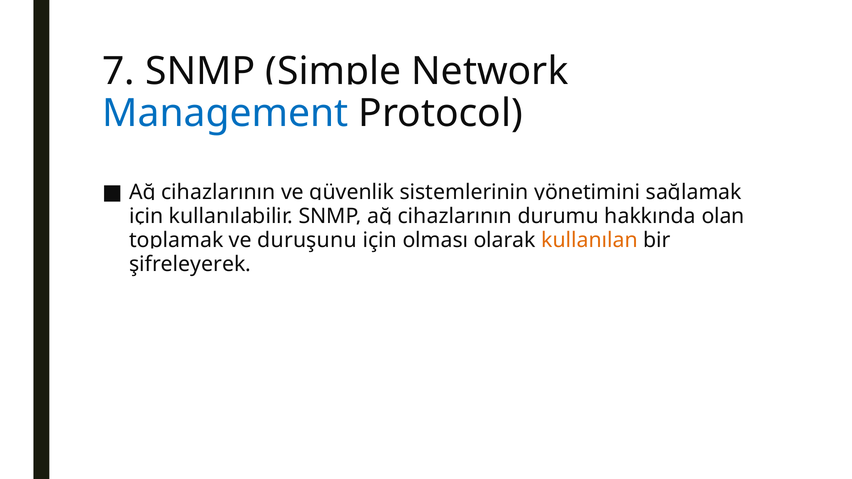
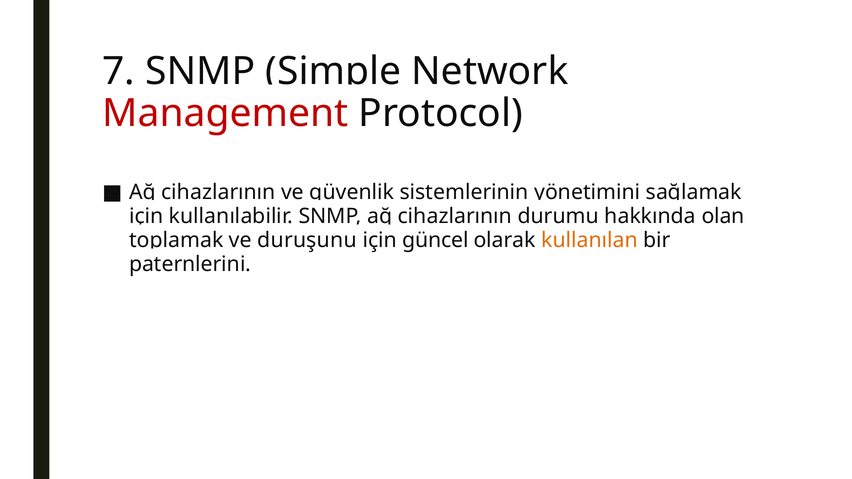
Management colour: blue -> red (225, 113)
olması: olması -> güncel (435, 240)
şifreleyerek: şifreleyerek -> paternlerini (190, 264)
